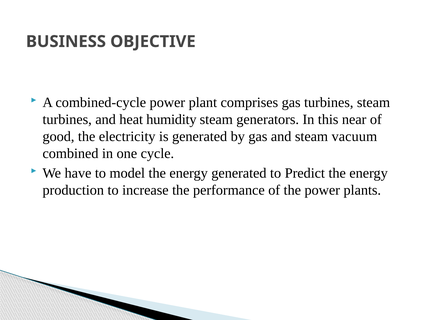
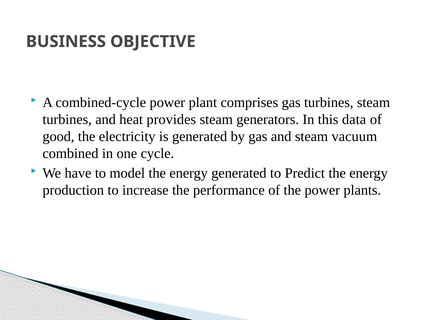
humidity: humidity -> provides (171, 119)
near: near -> data (354, 119)
